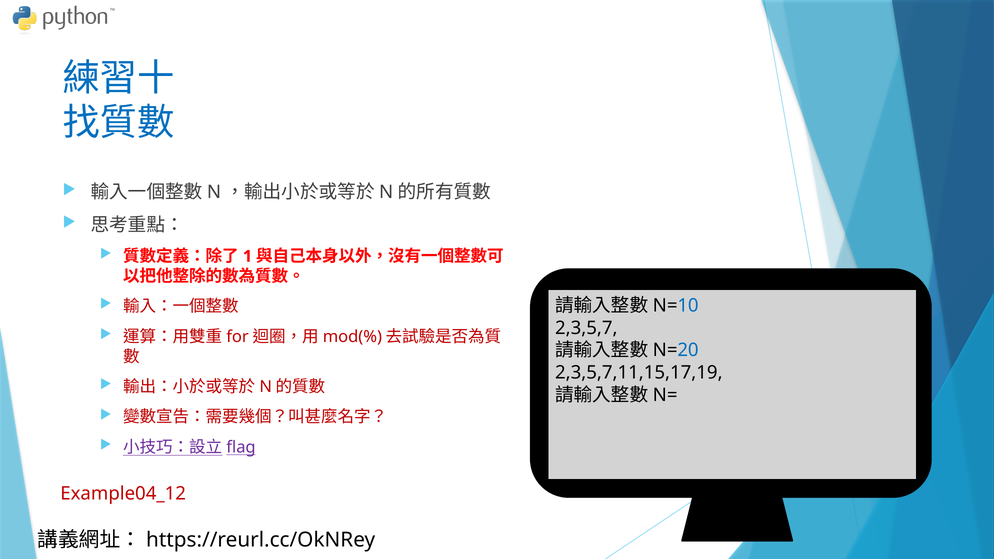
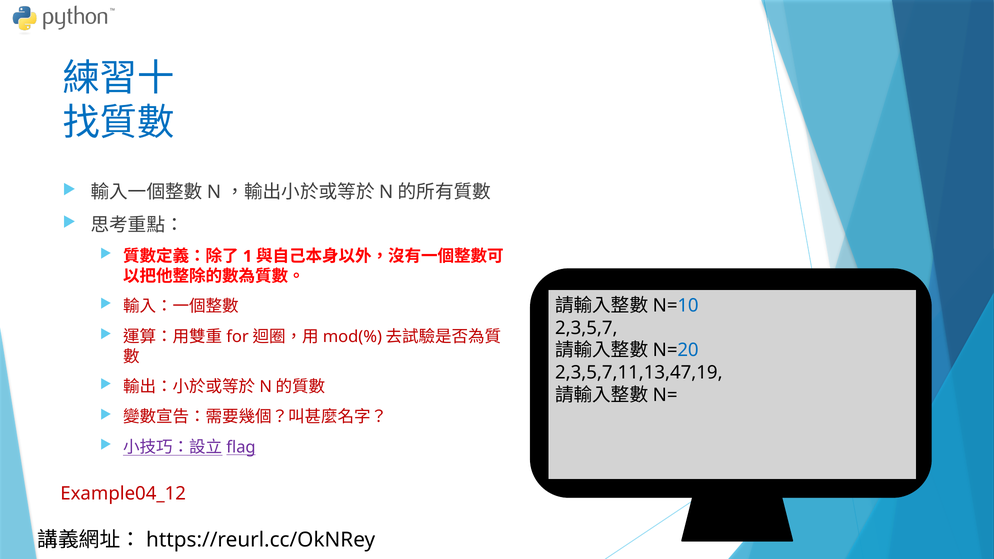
2,3,5,7,11,15,17,19: 2,3,5,7,11,15,17,19 -> 2,3,5,7,11,13,47,19 (639, 373)
